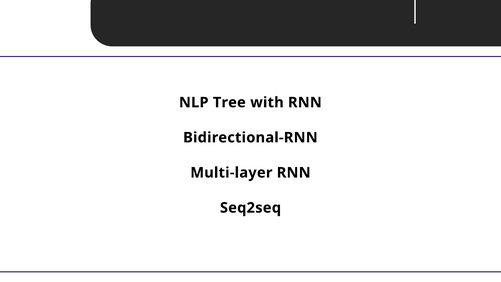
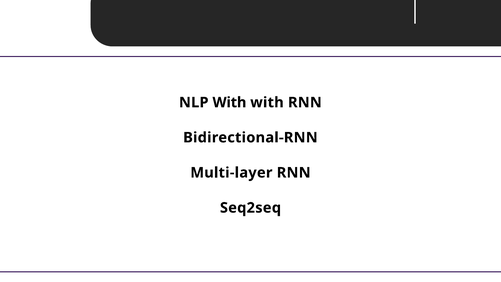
NLP Tree: Tree -> With (229, 102)
